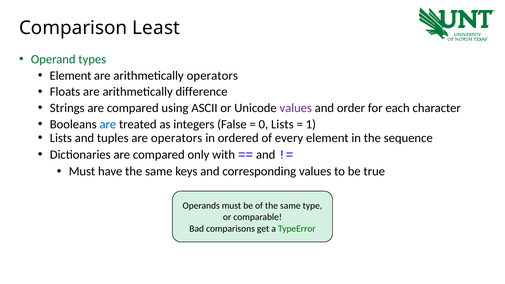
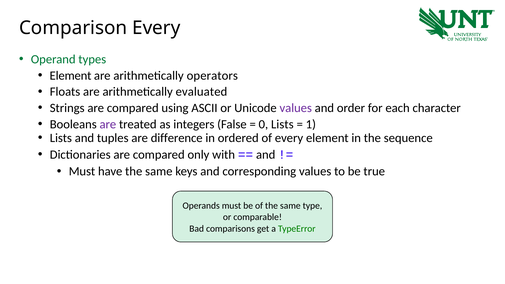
Comparison Least: Least -> Every (156, 28)
difference: difference -> evaluated (201, 92)
are colour: blue -> purple (108, 124)
are operators: operators -> difference (177, 138)
